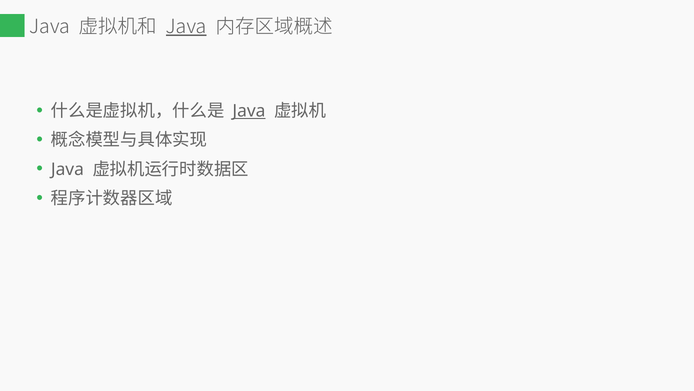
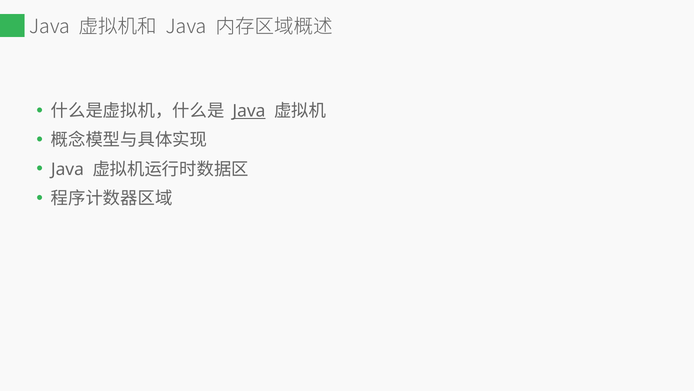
Java underline: present -> none (186, 27)
